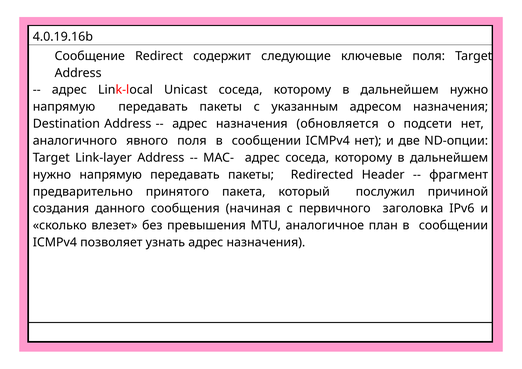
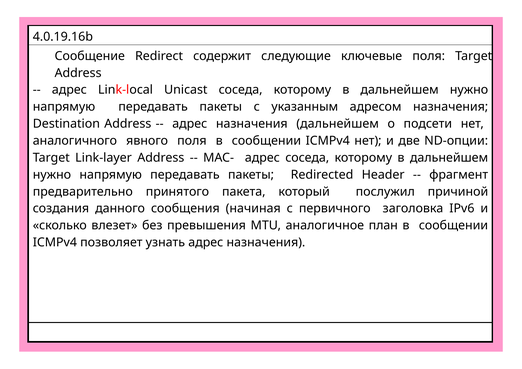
назначения обновляется: обновляется -> дальнейшем (338, 124)
